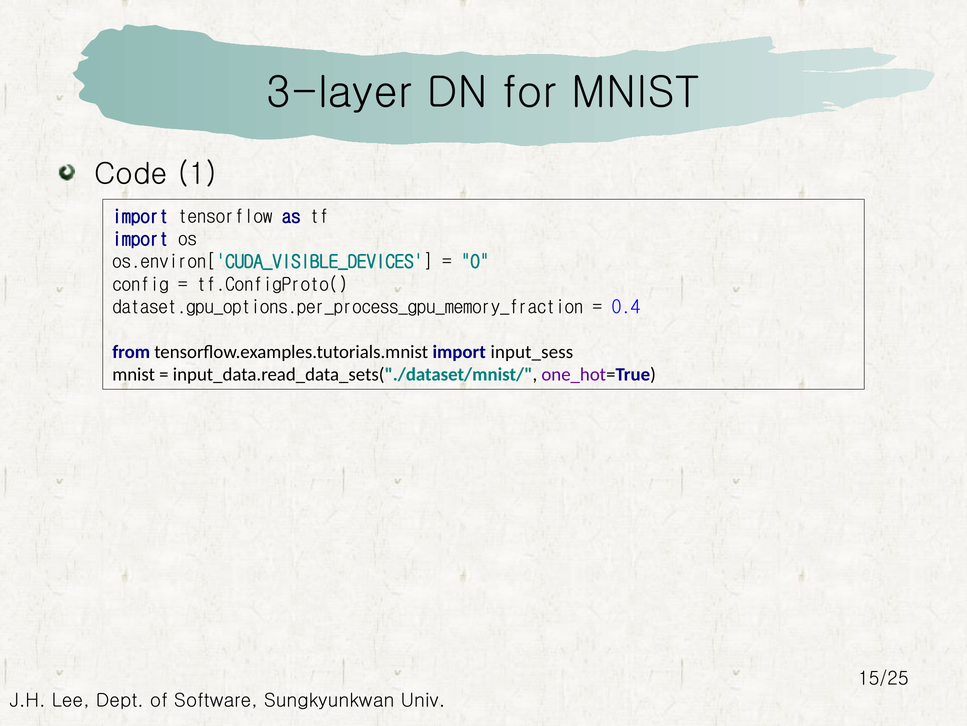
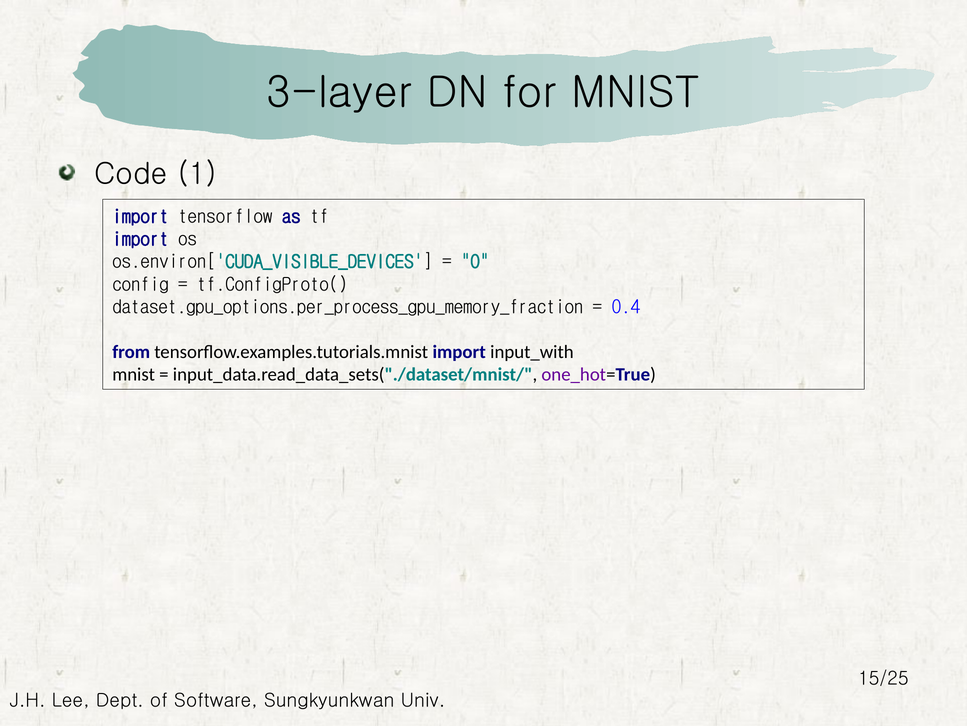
input_sess: input_sess -> input_with (532, 352)
